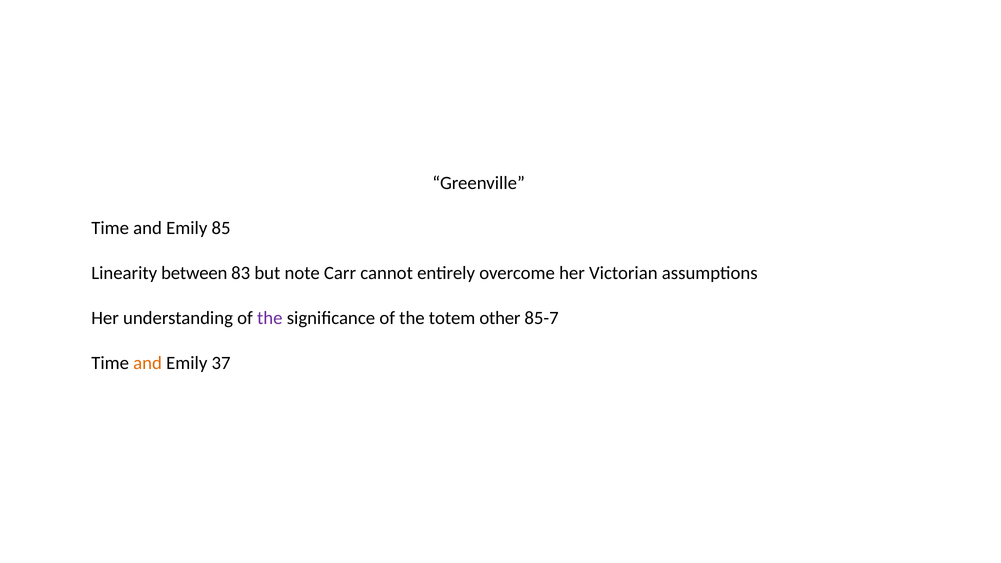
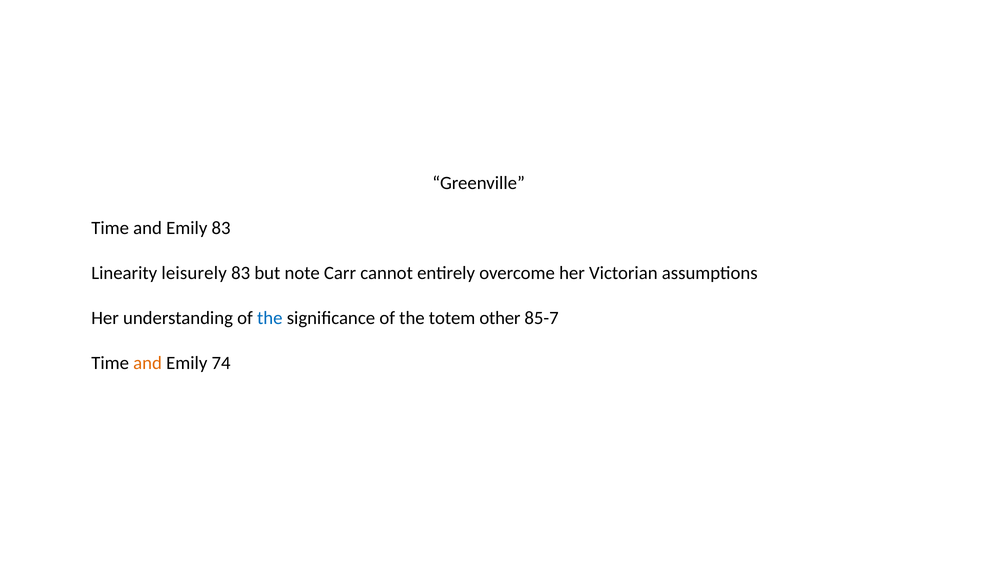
Emily 85: 85 -> 83 (221, 228)
between: between -> leisurely (194, 273)
the colour: purple -> blue (270, 318)
37: 37 -> 74 (221, 363)
